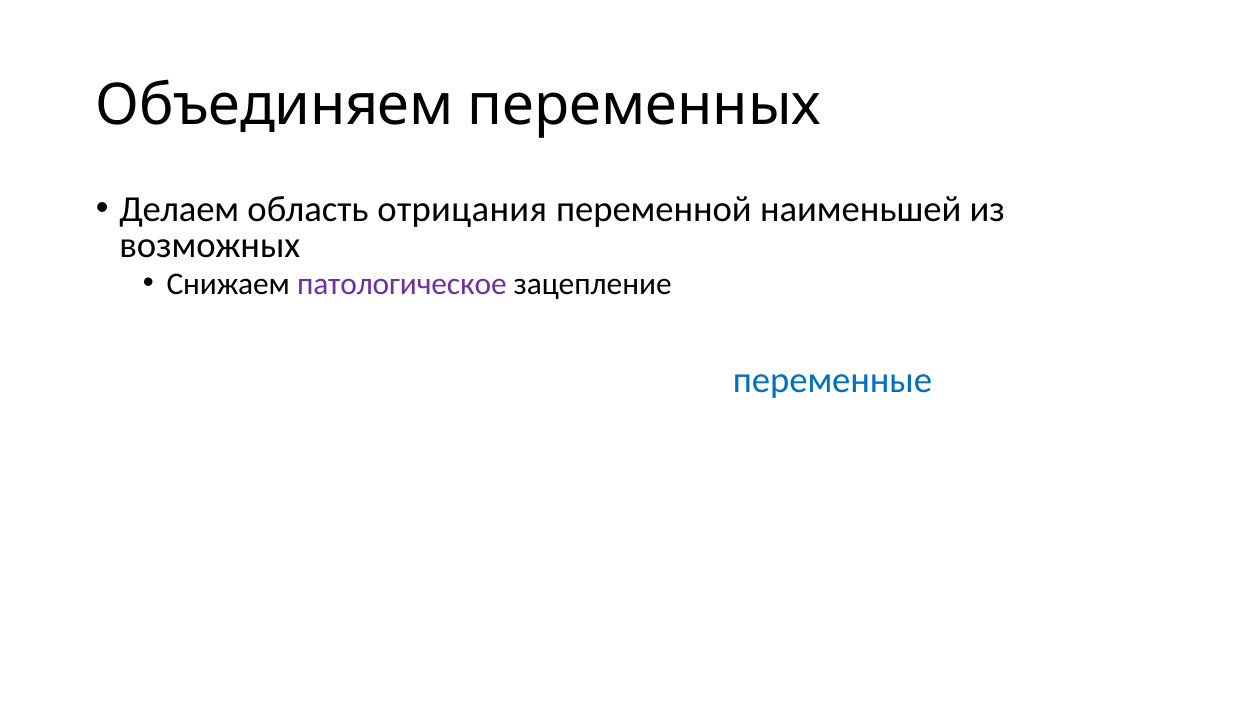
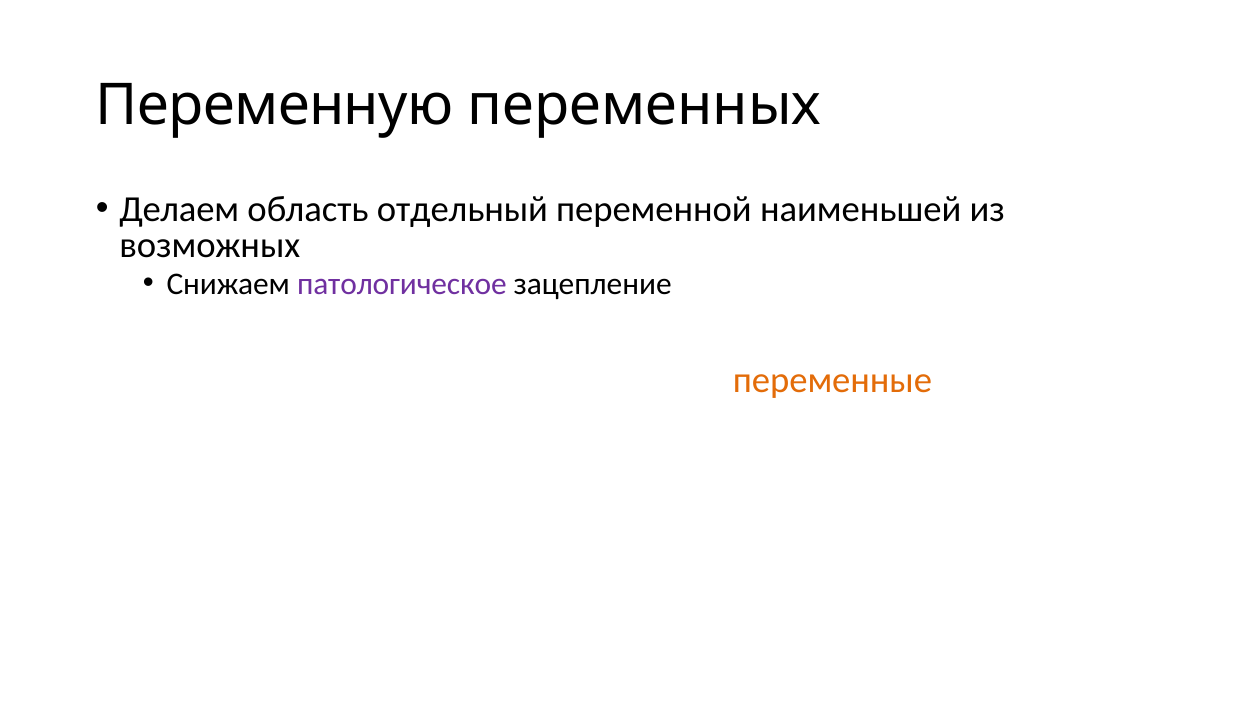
Объединяем: Объединяем -> Переменную (275, 106)
отрицания: отрицания -> отдельный (462, 209)
переменные colour: blue -> orange (833, 380)
